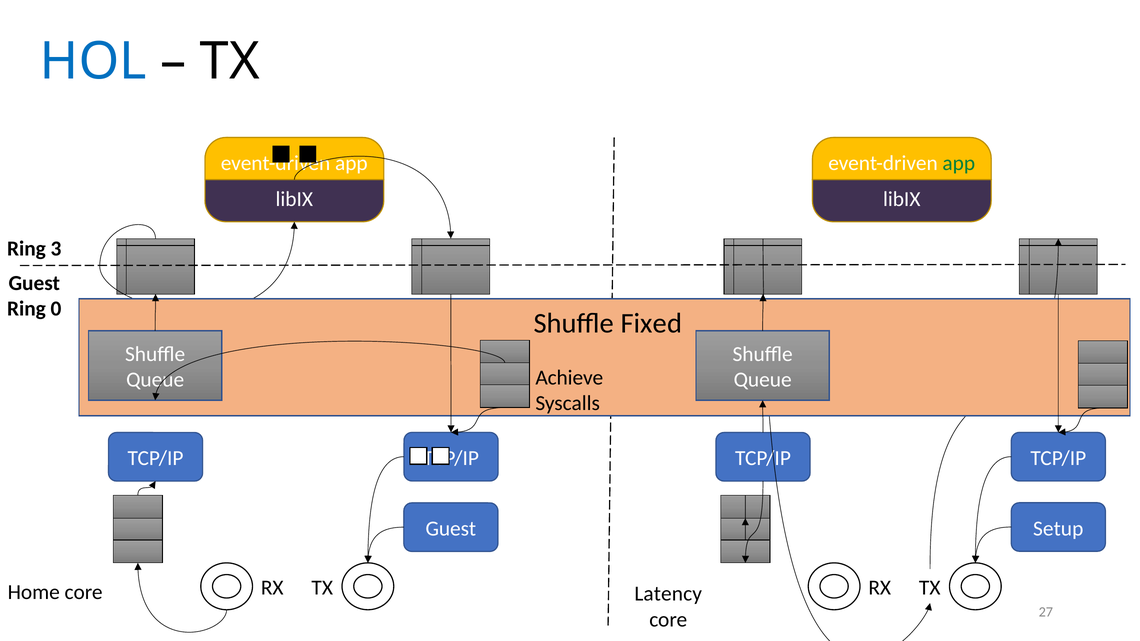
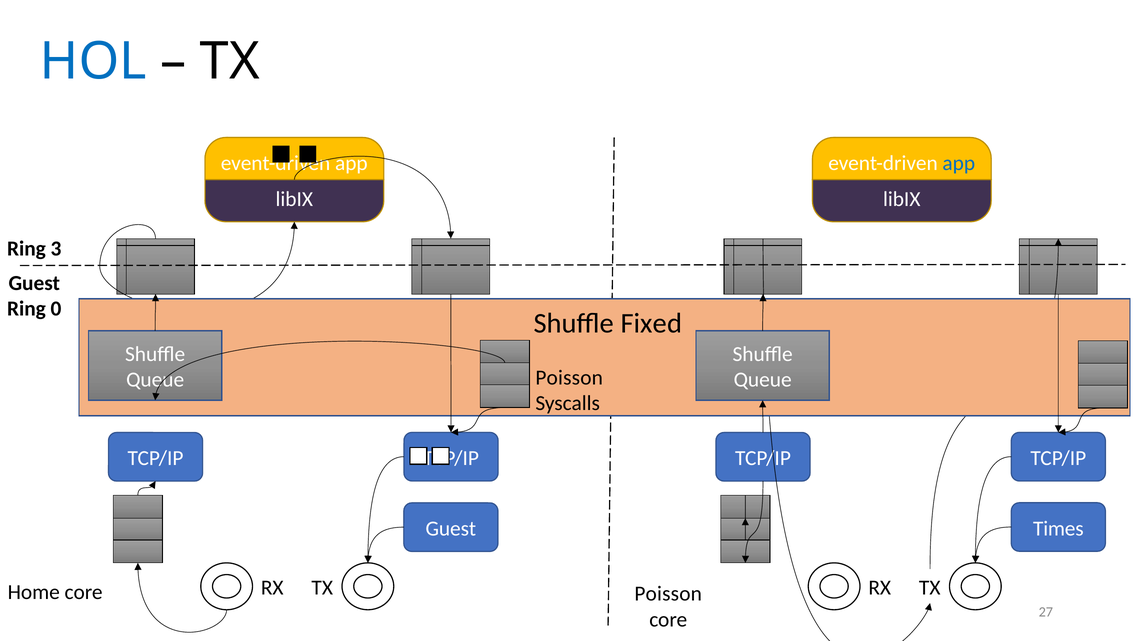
app colour: green -> blue (959, 163)
Achieve: Achieve -> Poisson (569, 378)
Setup: Setup -> Times (1058, 529)
core Latency: Latency -> Poisson (668, 594)
